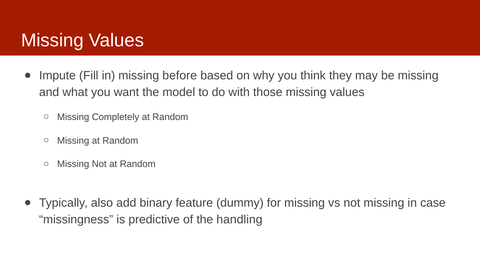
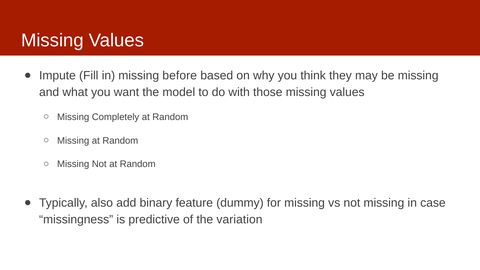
handling: handling -> variation (239, 220)
